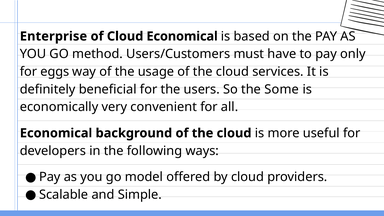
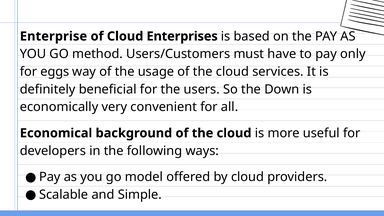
Cloud Economical: Economical -> Enterprises (182, 36)
Some: Some -> Down (282, 89)
